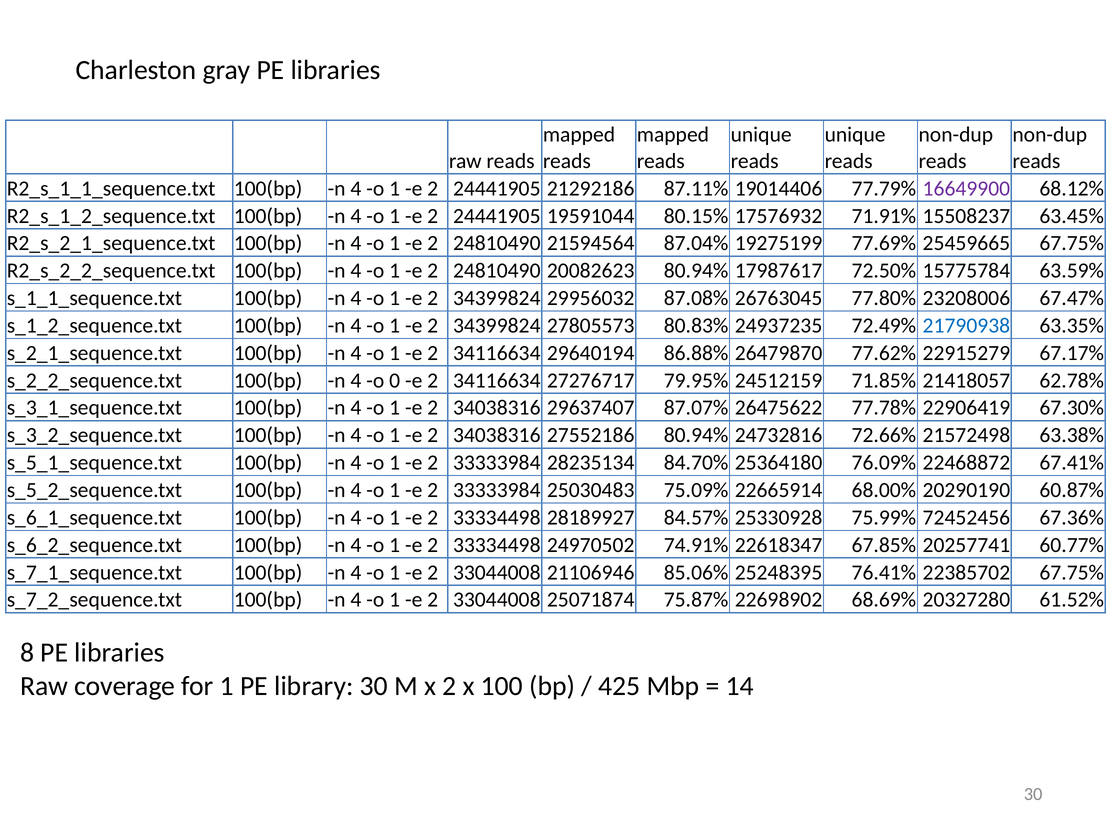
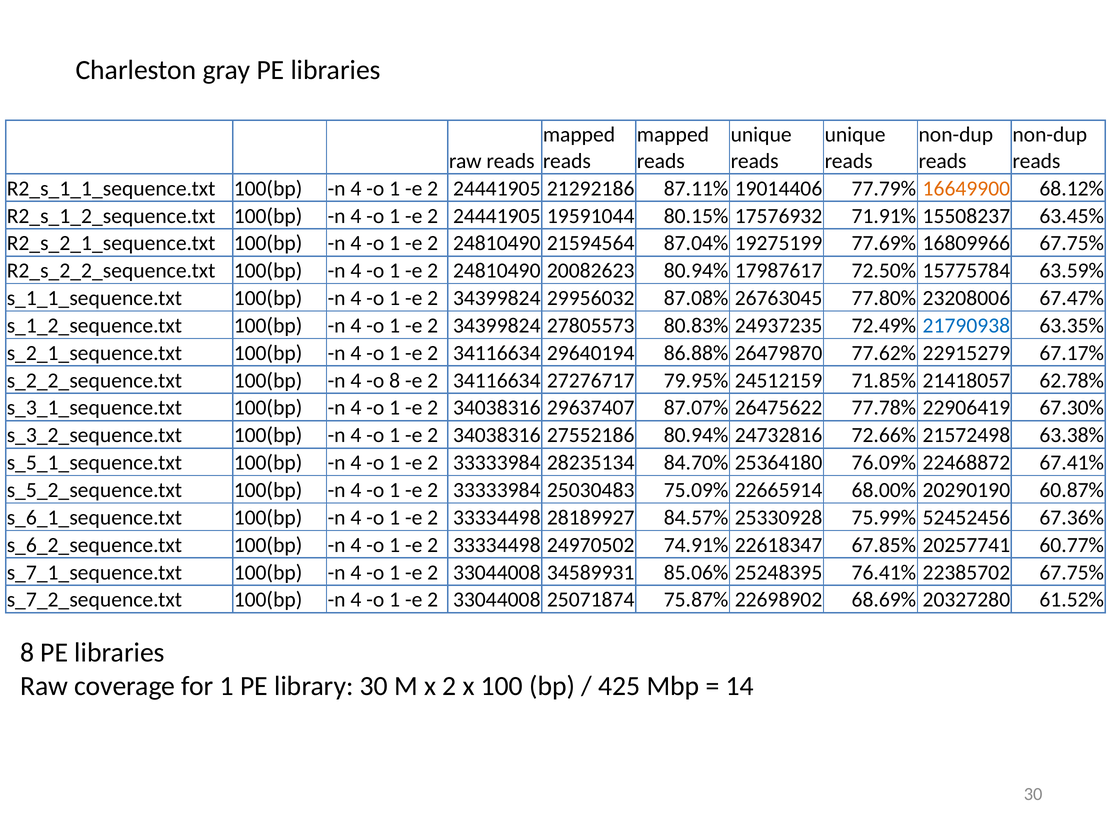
16649900 colour: purple -> orange (966, 188)
25459665: 25459665 -> 16809966 (966, 243)
o 0: 0 -> 8 (395, 380)
72452456: 72452456 -> 52452456 (966, 517)
21106946: 21106946 -> 34589931 (591, 572)
